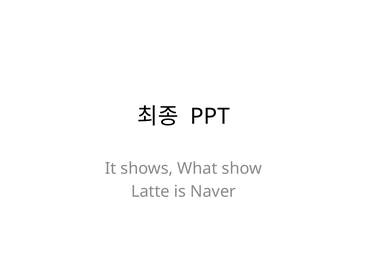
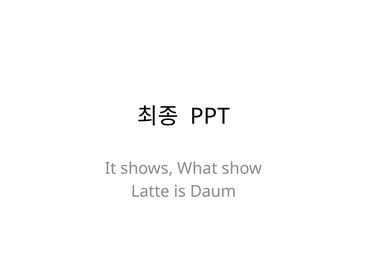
Naver: Naver -> Daum (213, 192)
